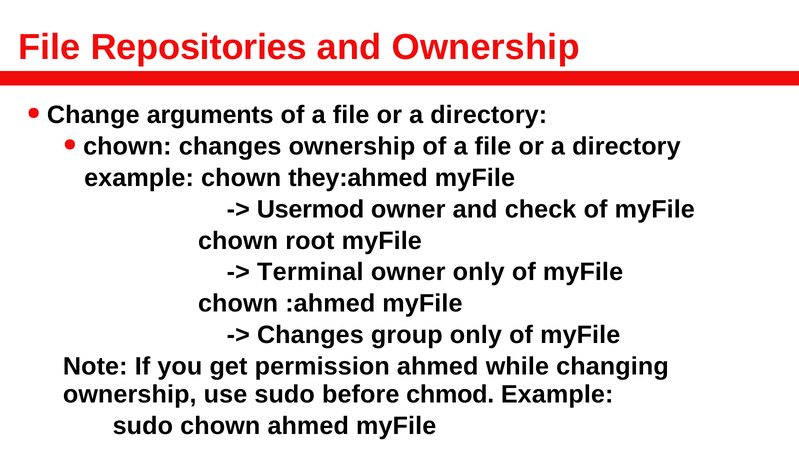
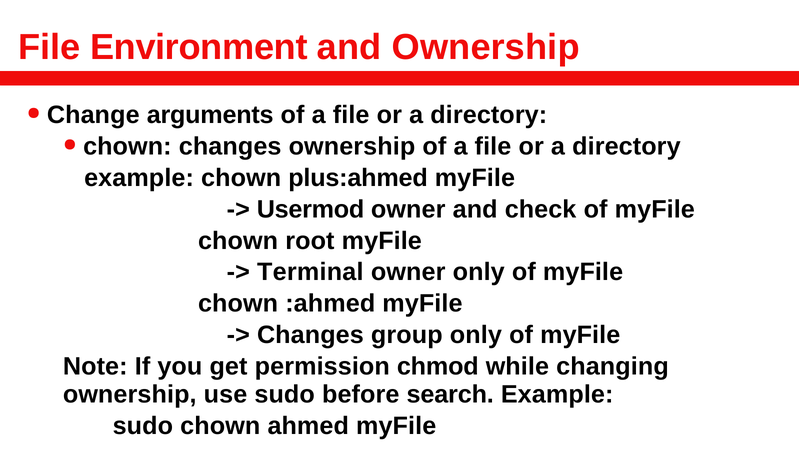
Repositories: Repositories -> Environment (199, 48)
they:ahmed: they:ahmed -> plus:ahmed (358, 178)
permission ahmed: ahmed -> chmod (438, 367)
chmod: chmod -> search (450, 395)
